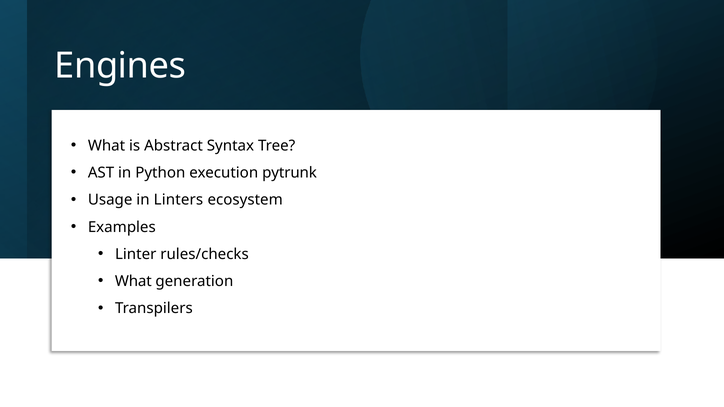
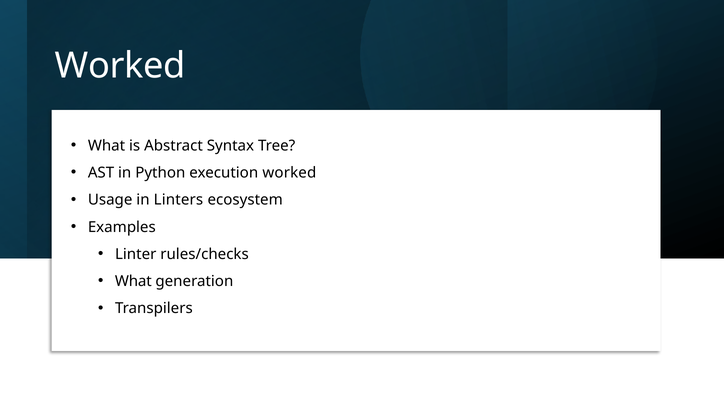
Engines: Engines -> Worked (120, 66)
execution pytrunk: pytrunk -> worked (289, 173)
